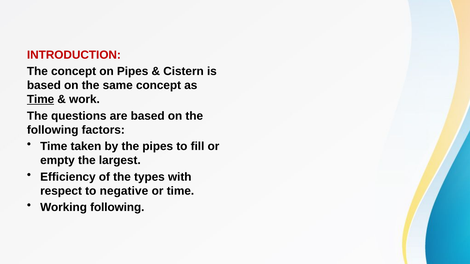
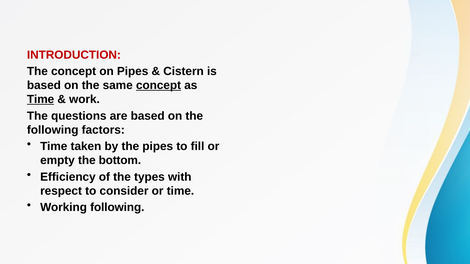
concept underline: none -> present (159, 85)
largest: largest -> bottom (120, 161)
negative: negative -> consider (124, 191)
